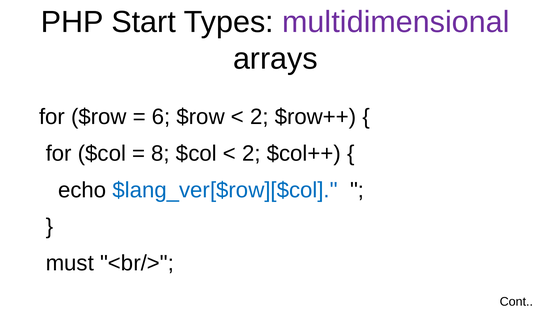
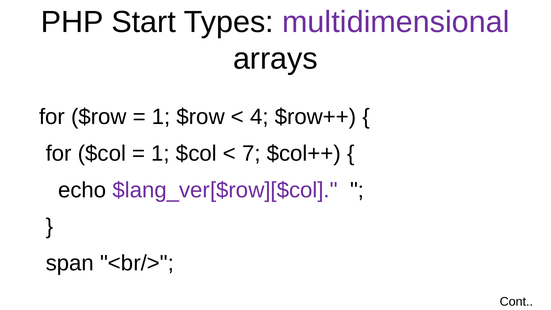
6: 6 -> 1 (161, 117)
2: 2 -> 4 (259, 117)
8: 8 -> 1 (161, 153)
2: 2 -> 7 (251, 153)
$lang_ver[$row][$col colour: blue -> purple (225, 190)
must: must -> span (70, 263)
